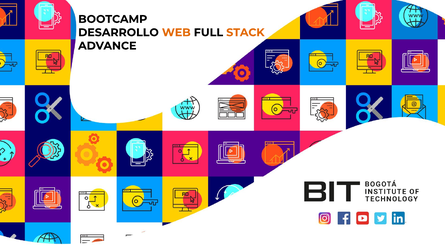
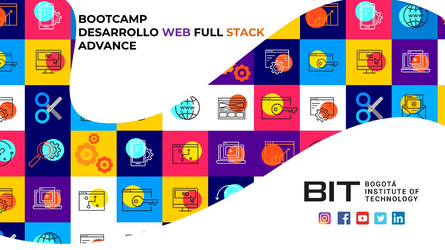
WEB colour: orange -> purple (176, 33)
